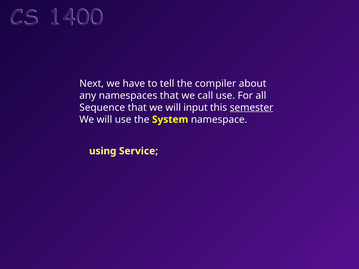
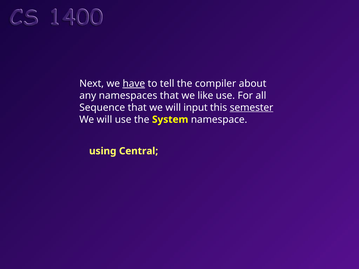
have underline: none -> present (134, 84)
call: call -> like (205, 96)
Service: Service -> Central (139, 151)
